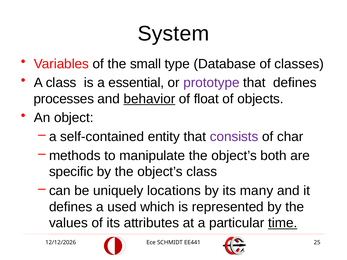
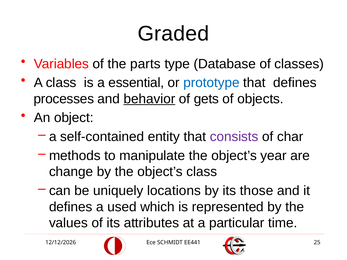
System: System -> Graded (173, 34)
small: small -> parts (145, 64)
prototype colour: purple -> blue (211, 83)
float: float -> gets (206, 99)
both: both -> year (274, 156)
specific: specific -> change (71, 172)
many: many -> those (257, 191)
time underline: present -> none (283, 223)
